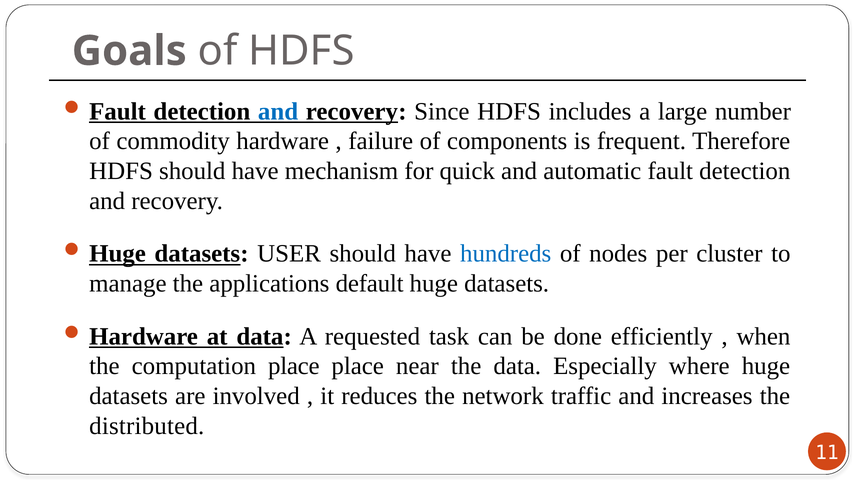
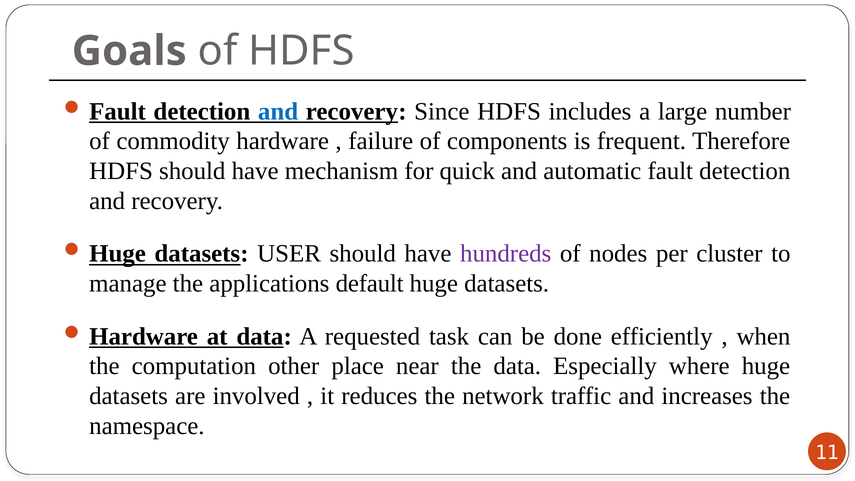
hundreds colour: blue -> purple (506, 254)
computation place: place -> other (294, 366)
distributed: distributed -> namespace (147, 426)
